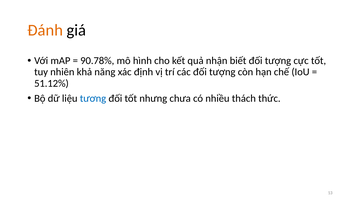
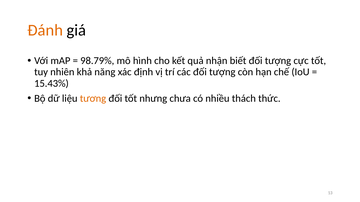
90.78%: 90.78% -> 98.79% (97, 61)
51.12%: 51.12% -> 15.43% (51, 84)
tương colour: blue -> orange (93, 99)
